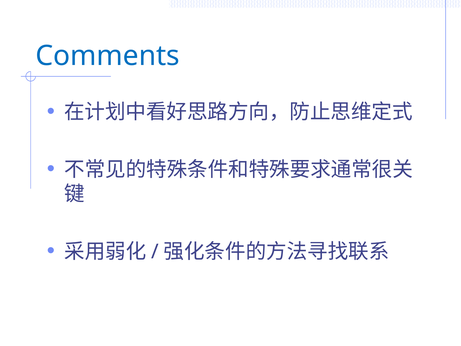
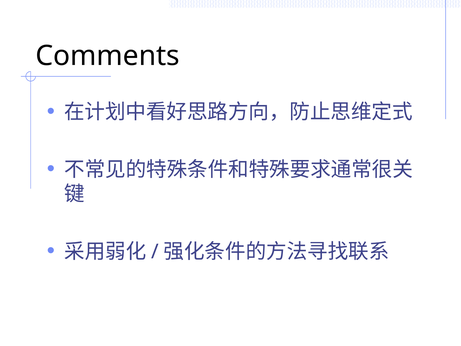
Comments colour: blue -> black (108, 56)
